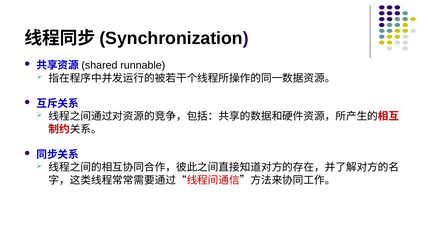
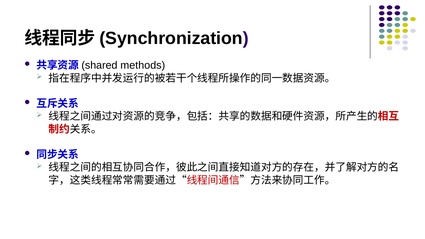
runnable: runnable -> methods (143, 65)
